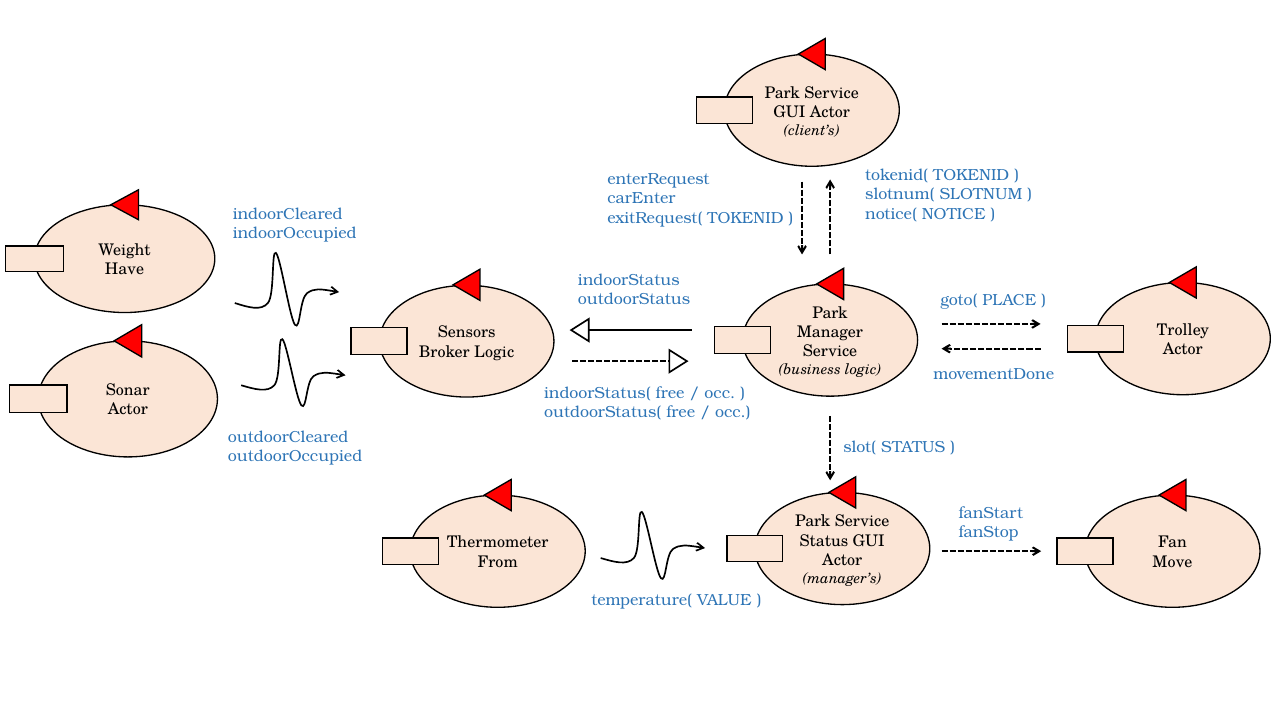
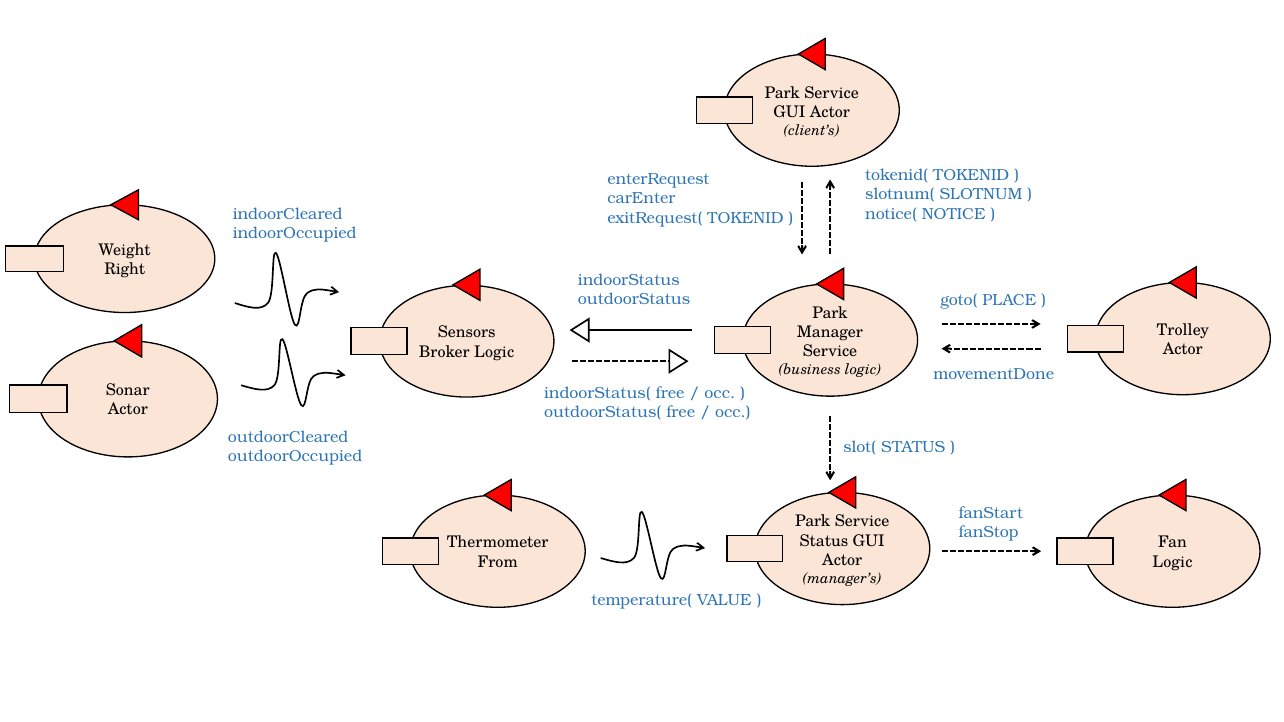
Have: Have -> Right (125, 269)
Move: Move -> Logic (1172, 562)
